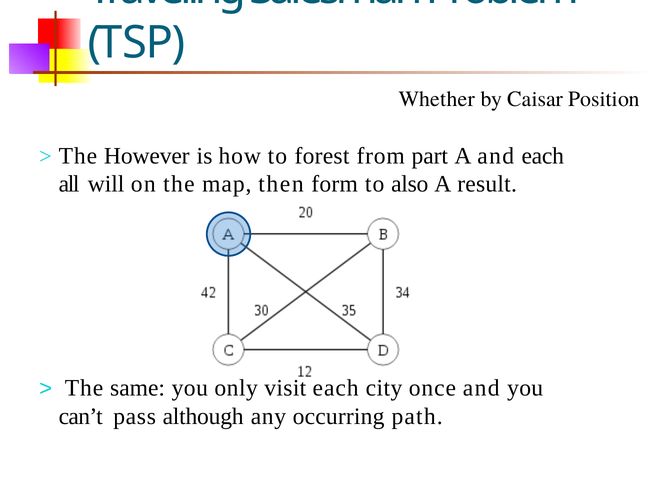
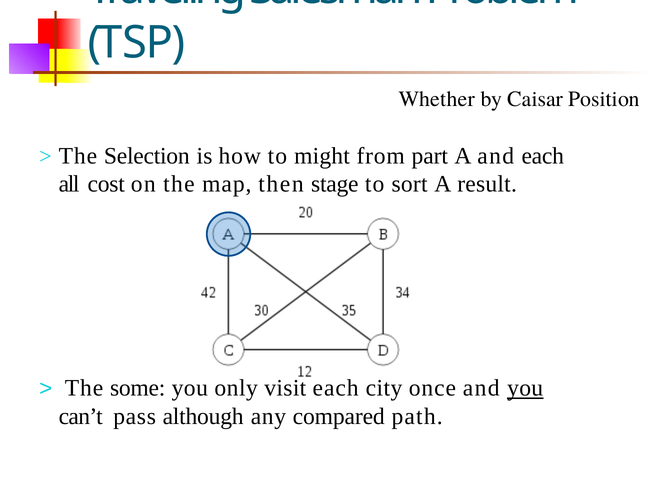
However: However -> Selection (147, 156)
forest: forest -> might (322, 156)
will: will -> cost (106, 184)
form: form -> stage (335, 184)
also: also -> sort (410, 184)
same: same -> some (138, 388)
you underline: none -> present (525, 388)
occurring: occurring -> compared (339, 416)
